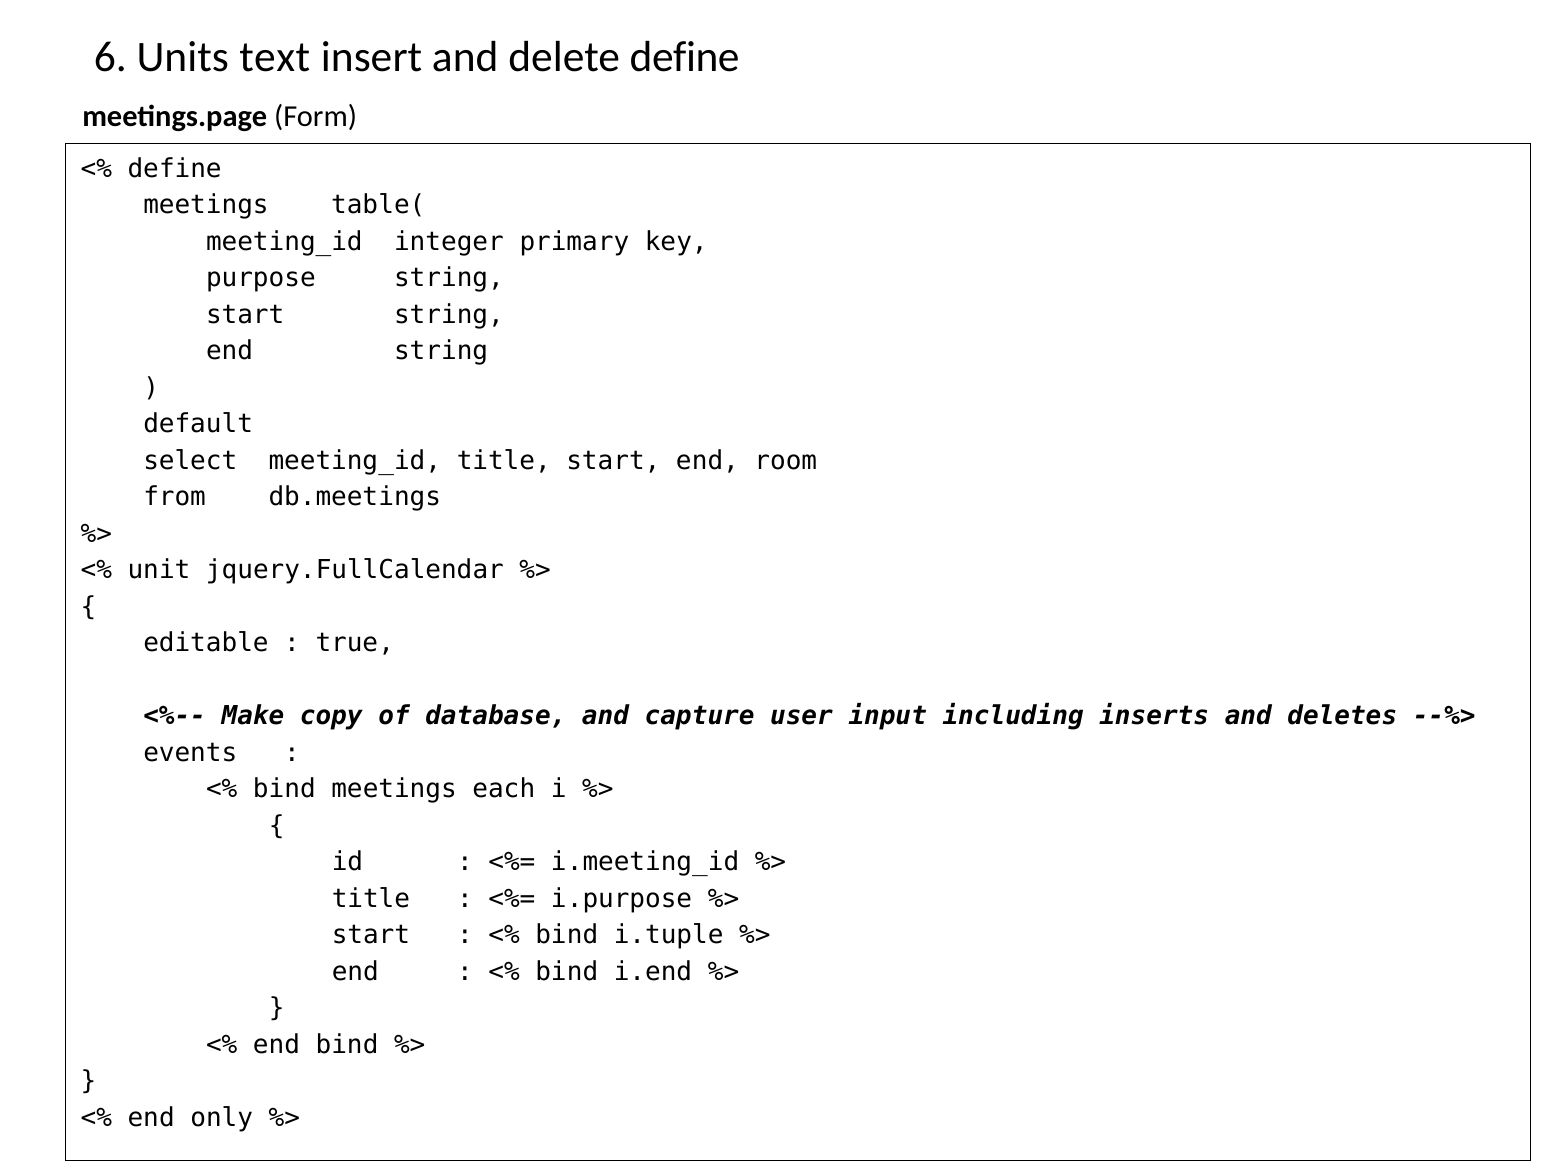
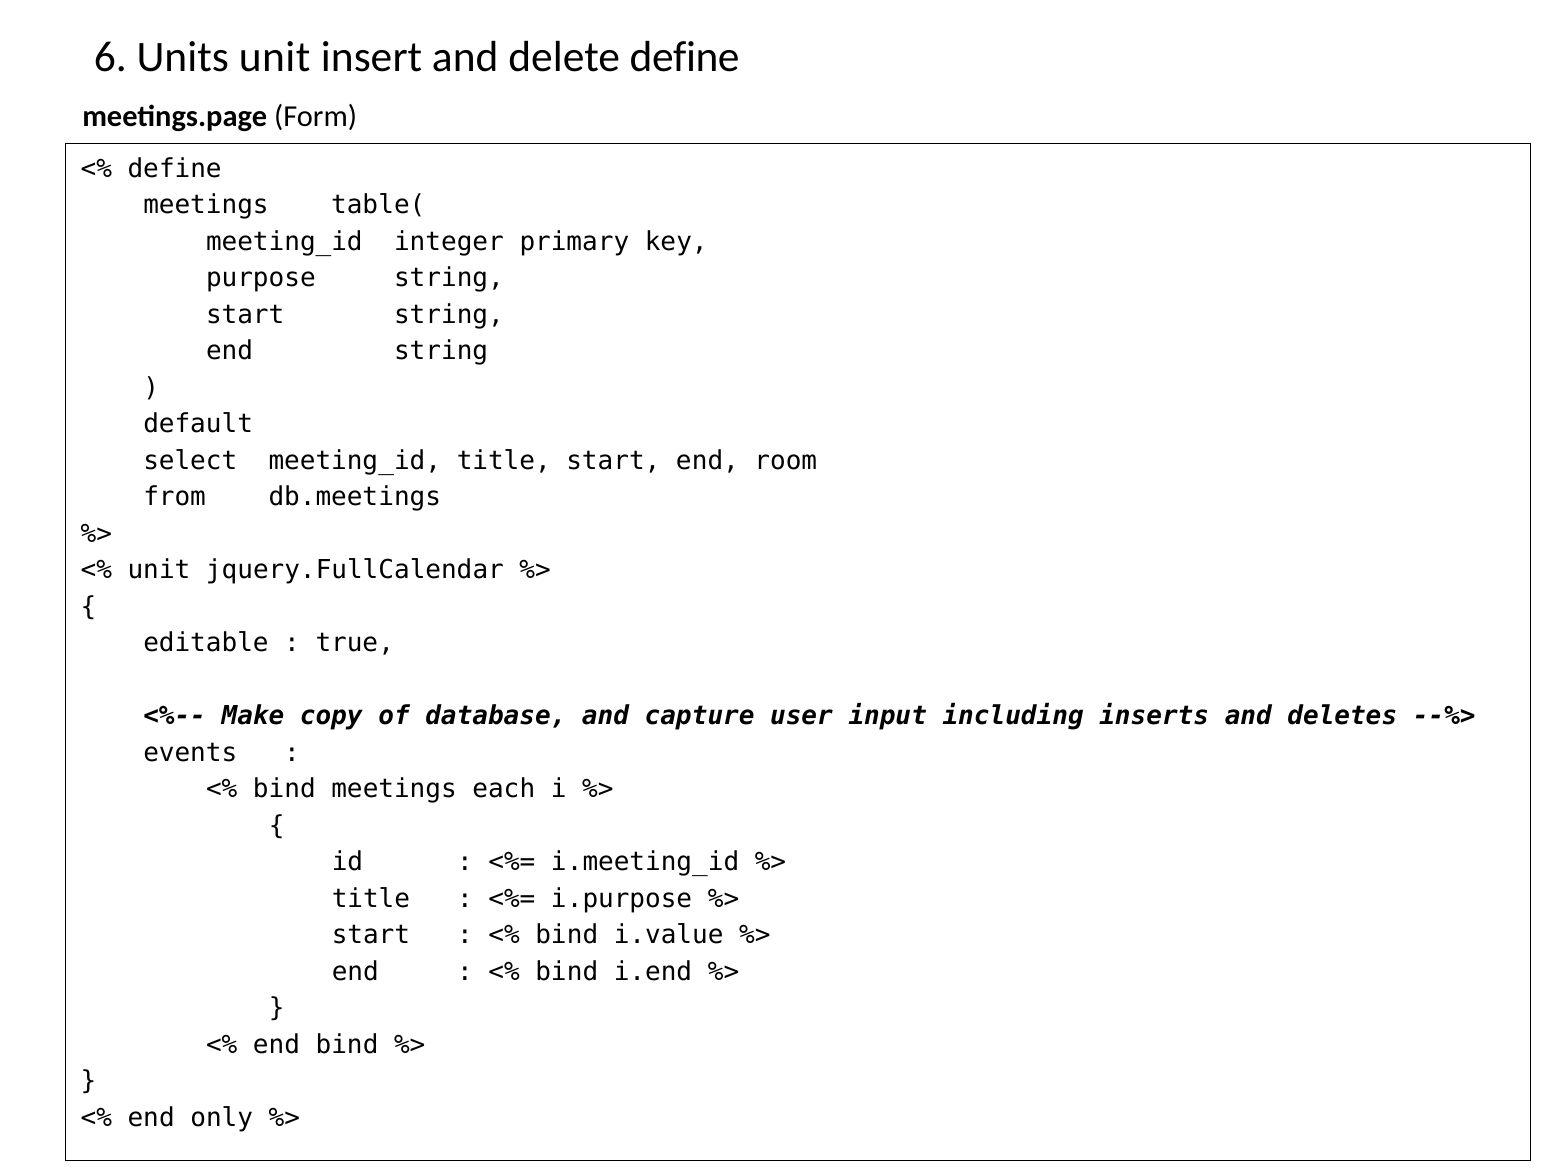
Units text: text -> unit (275, 57)
i.tuple: i.tuple -> i.value (669, 935)
